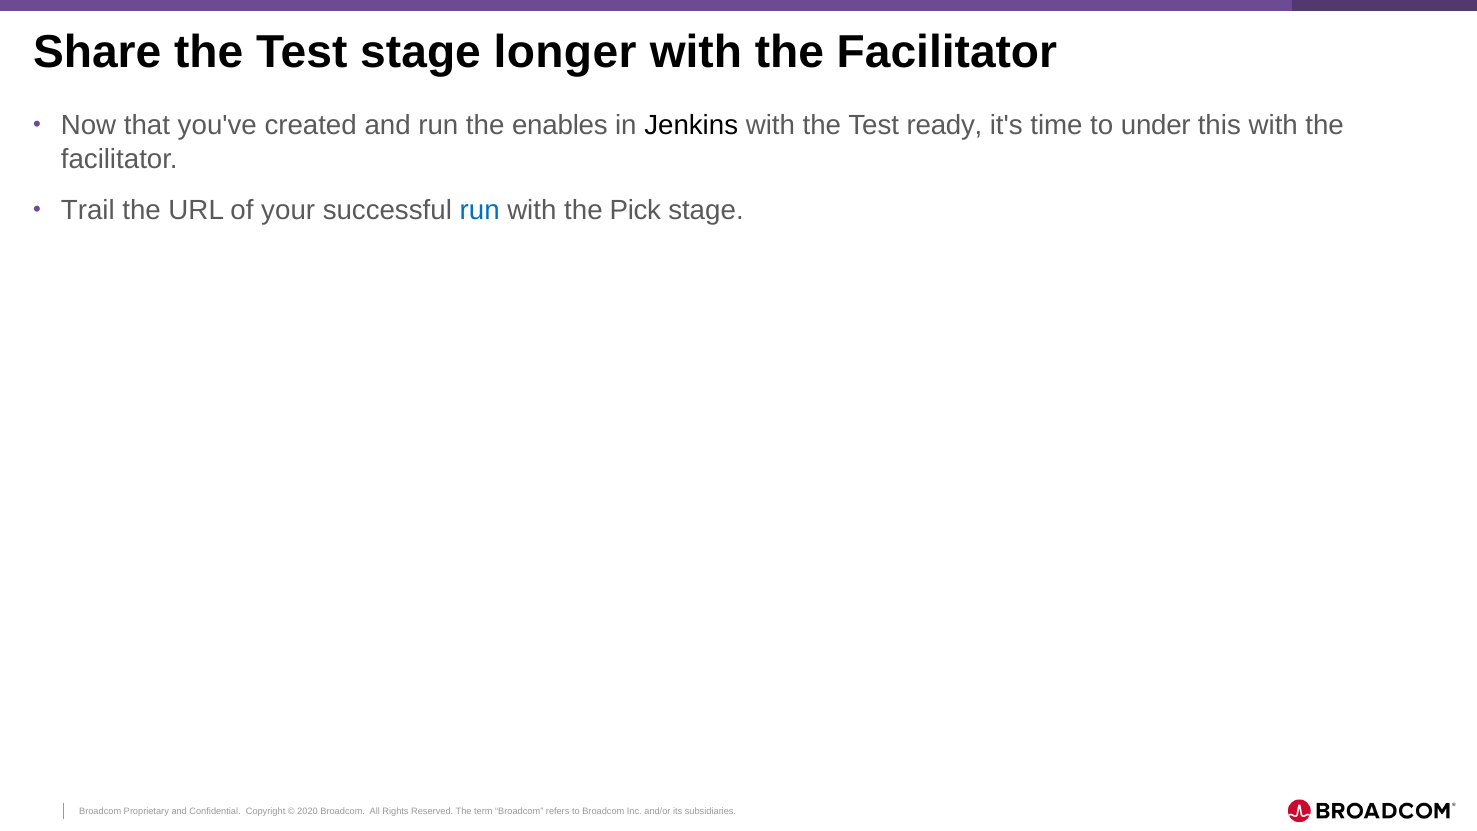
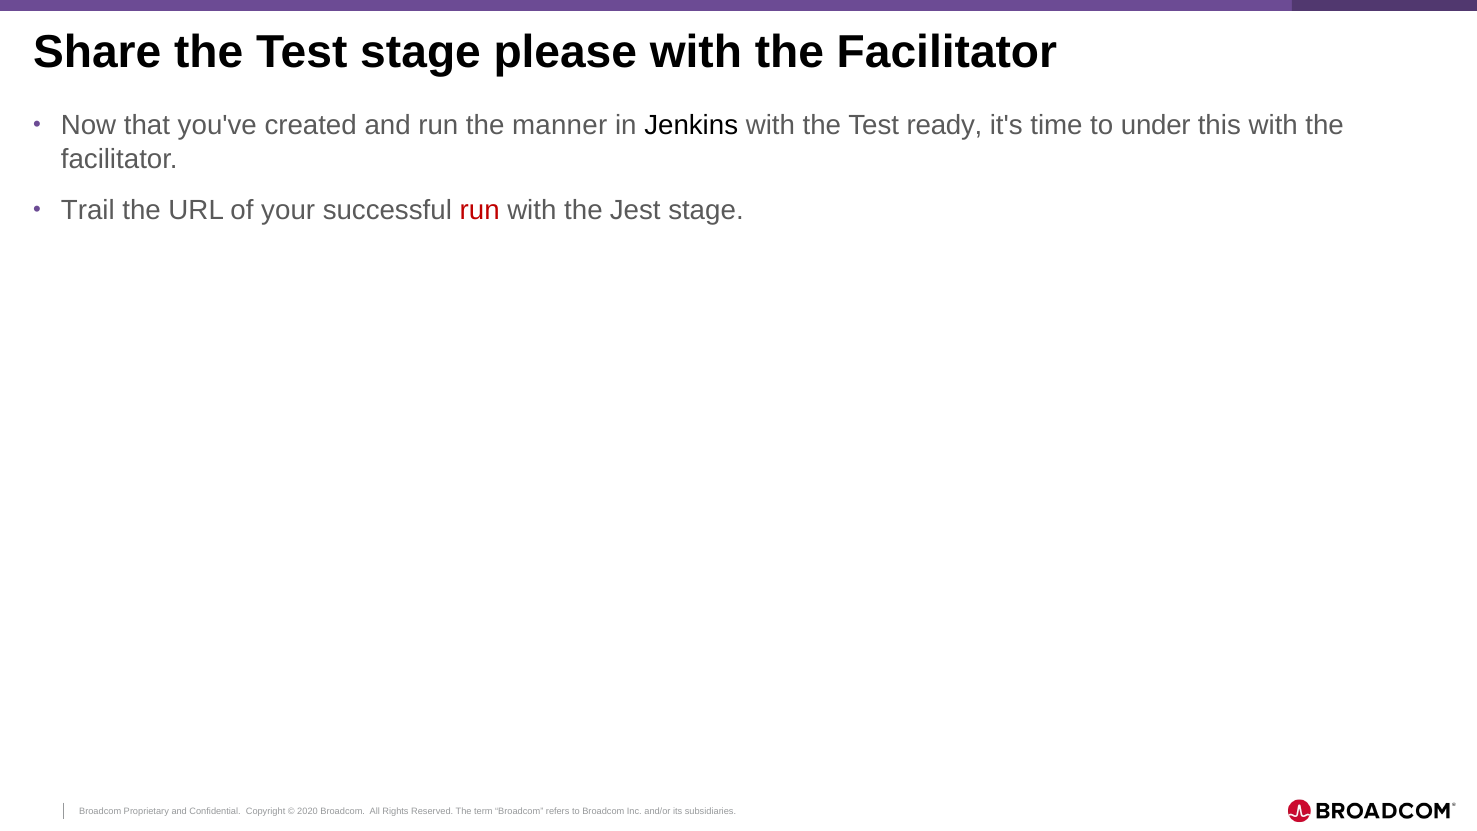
longer: longer -> please (565, 52)
enables: enables -> manner (560, 126)
run colour: blue -> red (480, 211)
Pick: Pick -> Jest (635, 211)
